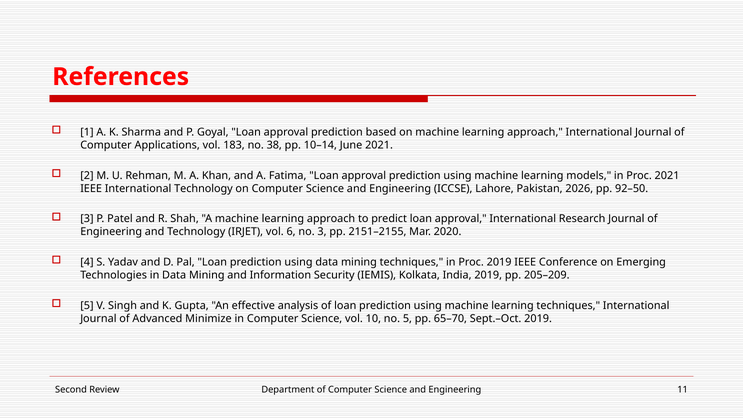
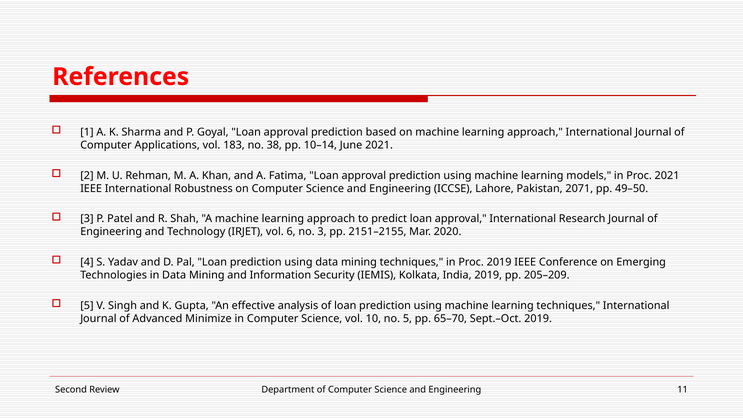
International Technology: Technology -> Robustness (203, 188)
2026: 2026 -> 2071 (579, 188)
92–50: 92–50 -> 49–50 (632, 188)
